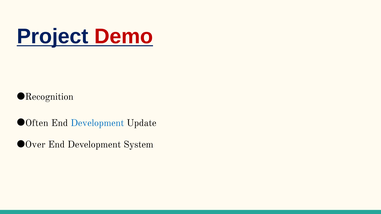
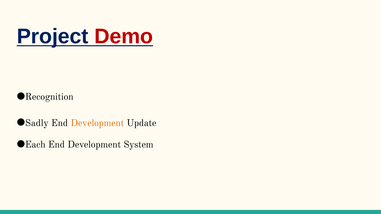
Often: Often -> Sadly (37, 123)
Development colour: blue -> orange (97, 123)
Over: Over -> Each (35, 145)
